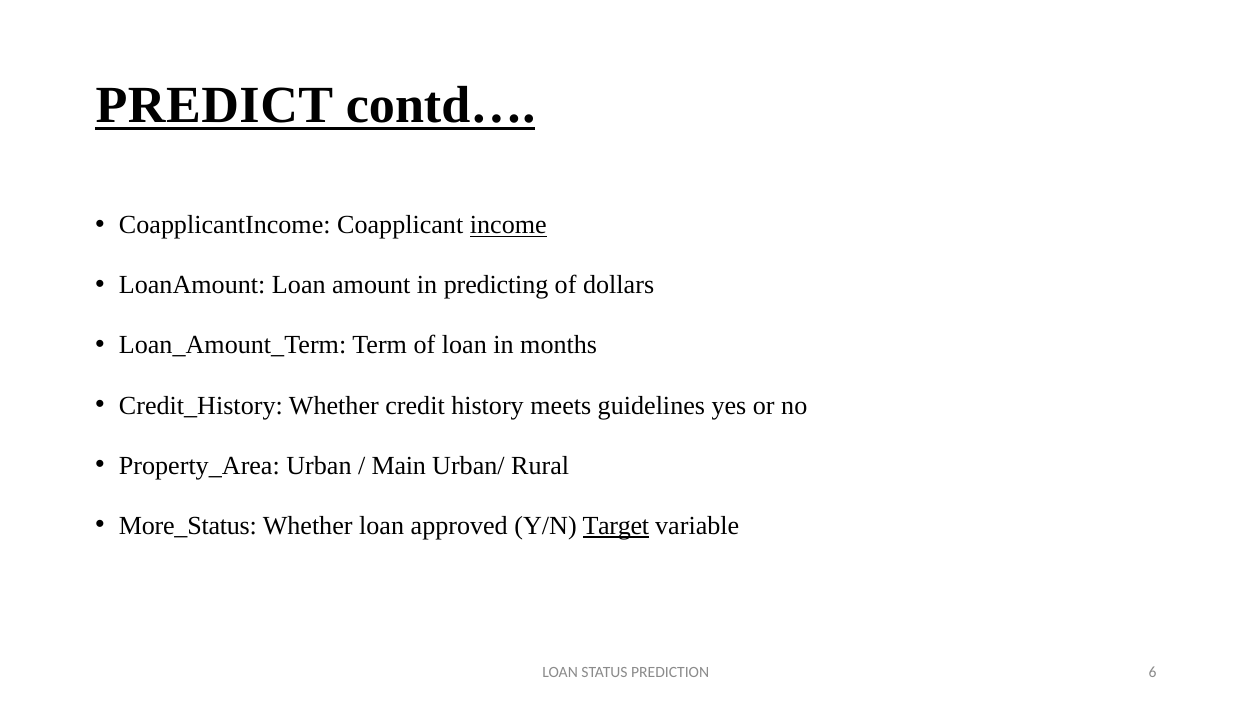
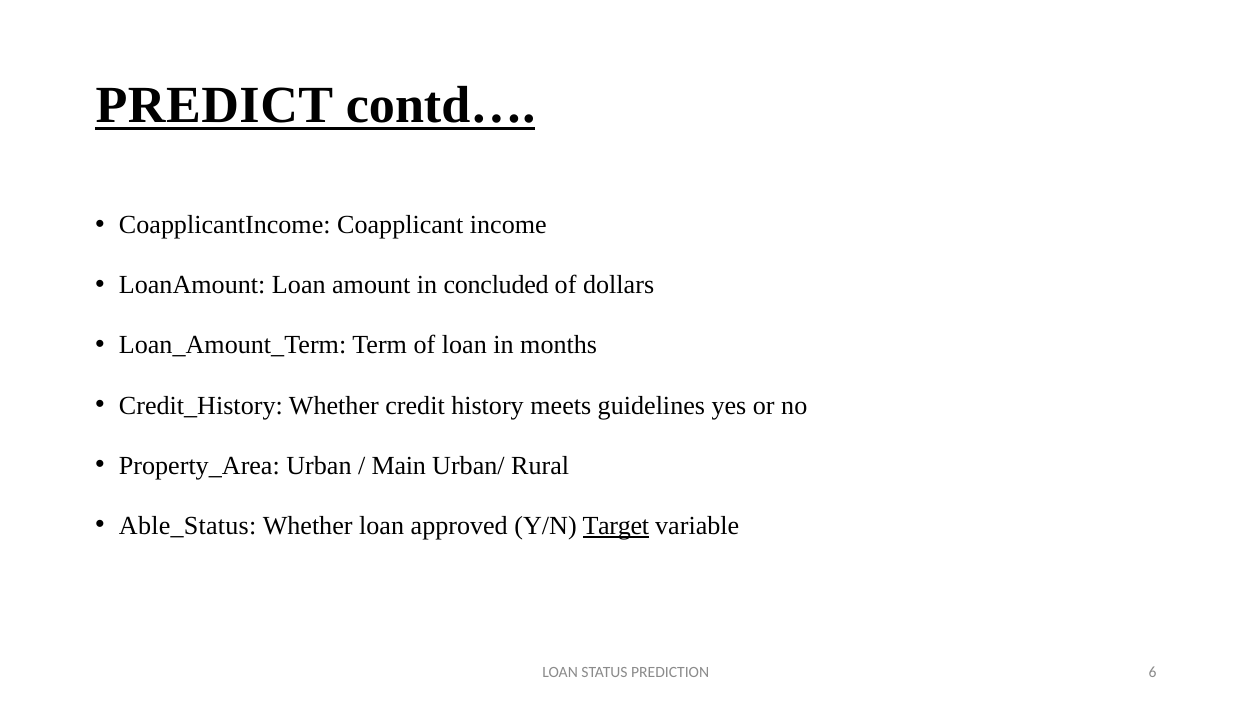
income underline: present -> none (508, 225)
predicting: predicting -> concluded (496, 285)
More_Status: More_Status -> Able_Status (188, 526)
